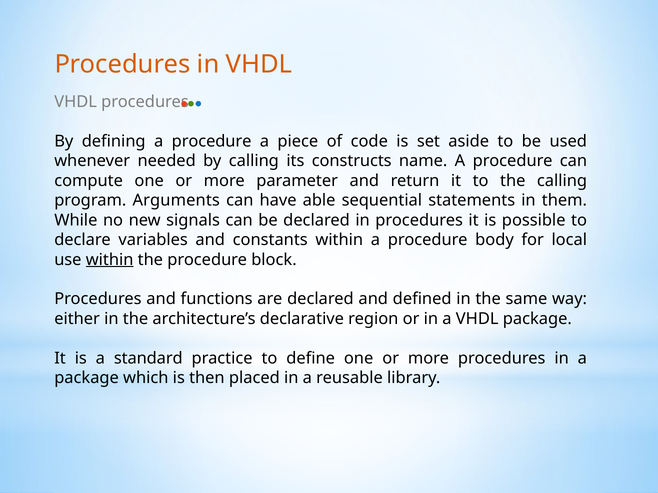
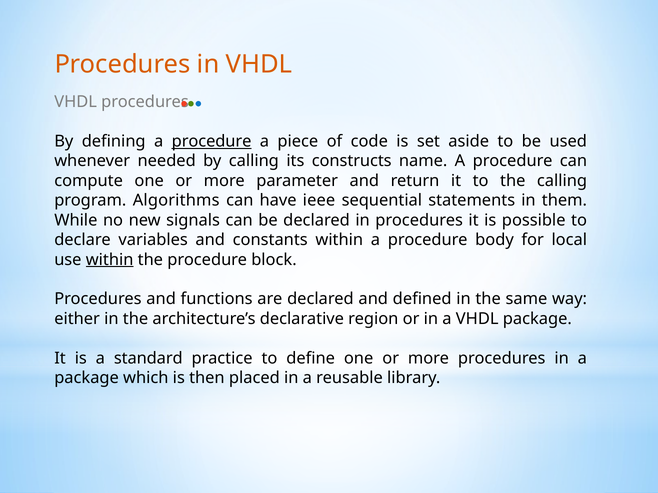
procedure underline: none -> present (212, 141)
Arguments: Arguments -> Algorithms (176, 201)
able: able -> ieee (319, 201)
